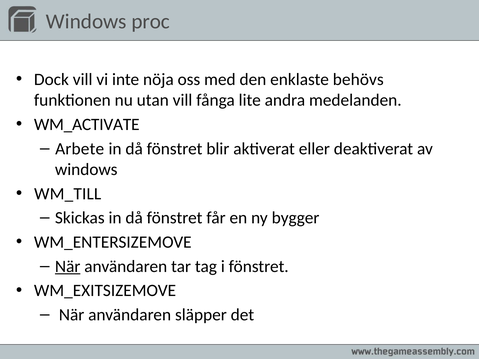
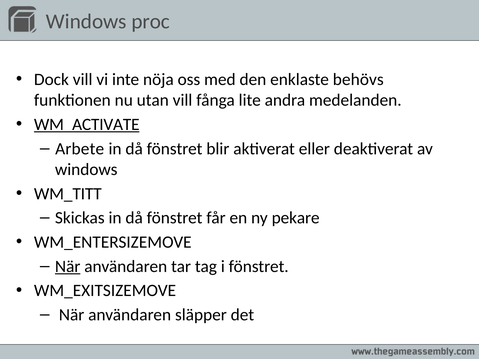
WM_ACTIVATE underline: none -> present (87, 124)
WM_TILL: WM_TILL -> WM_TITT (68, 194)
bygger: bygger -> pekare (296, 218)
